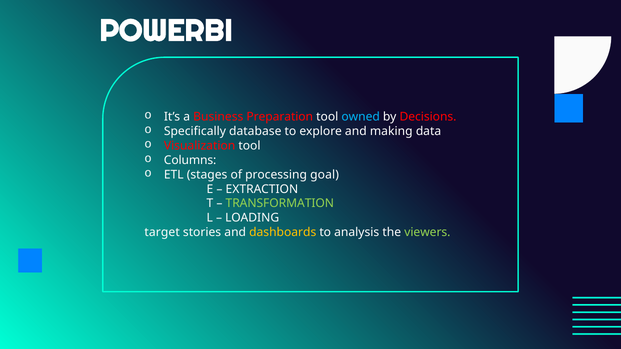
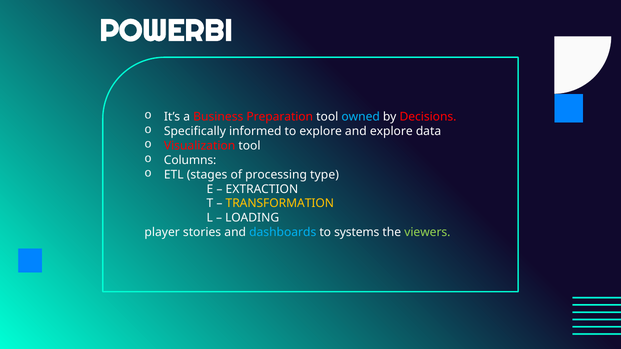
database: database -> informed (255, 131)
and making: making -> explore (391, 131)
goal: goal -> type (325, 175)
TRANSFORMATION colour: light green -> yellow (280, 204)
target: target -> player (162, 233)
dashboards colour: yellow -> light blue (283, 233)
analysis: analysis -> systems (357, 233)
